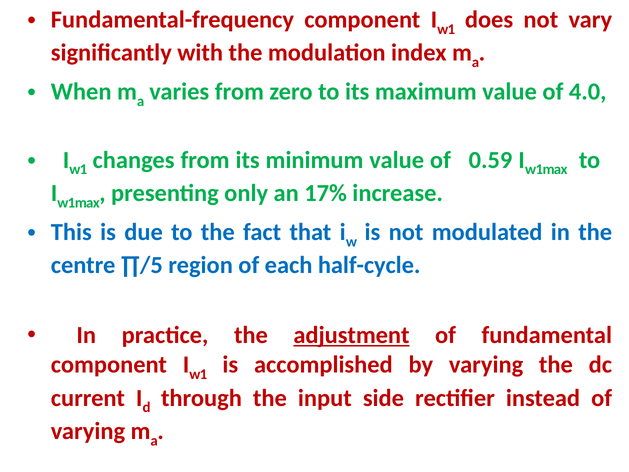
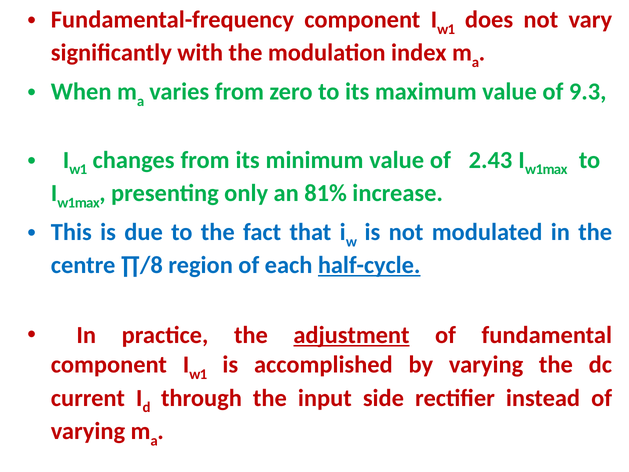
4.0: 4.0 -> 9.3 (588, 92)
0.59: 0.59 -> 2.43 (491, 160)
17%: 17% -> 81% (326, 193)
∏/5: ∏/5 -> ∏/8 (142, 265)
half-cycle underline: none -> present (369, 265)
